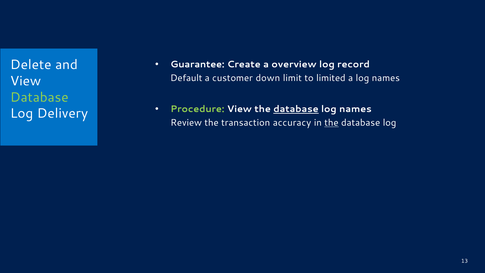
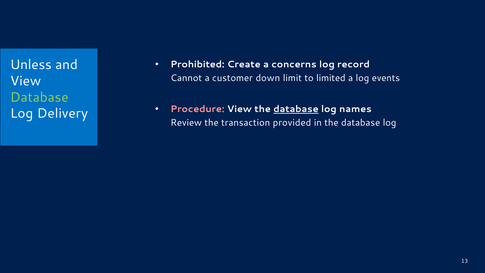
Guarantee: Guarantee -> Prohibited (197, 64)
overview: overview -> concerns (294, 64)
Delete: Delete -> Unless (31, 65)
Default: Default -> Cannot (186, 78)
a log names: names -> events (386, 78)
Procedure colour: light green -> pink (197, 109)
accuracy: accuracy -> provided (292, 123)
the underline: present -> none (331, 123)
